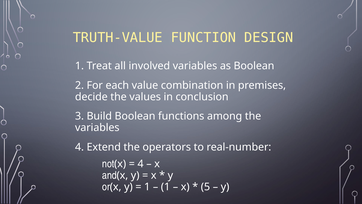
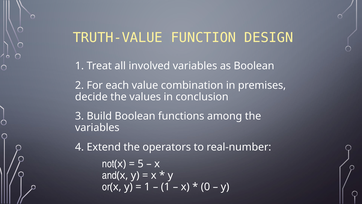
4: 4 -> 5 (141, 164)
5: 5 -> 0 (205, 186)
